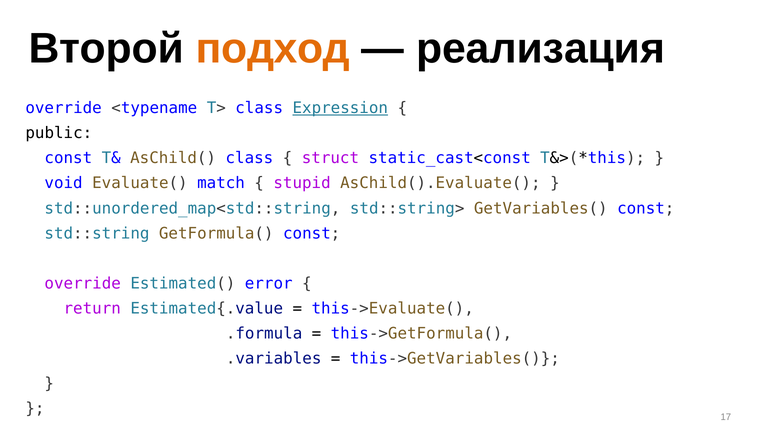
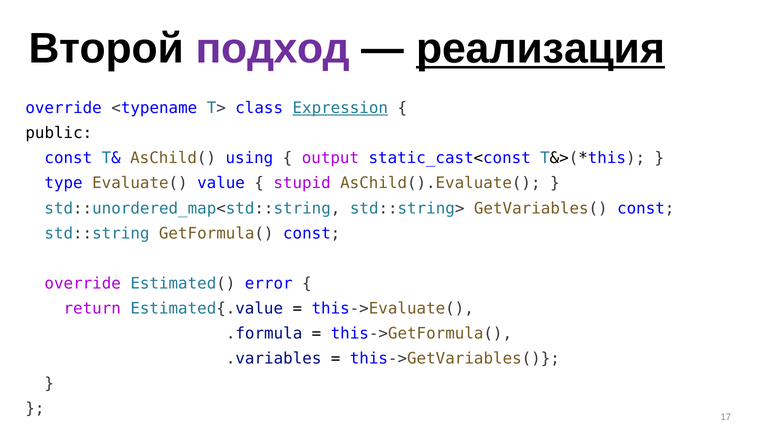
подход colour: orange -> purple (273, 49)
реализация underline: none -> present (541, 49)
AsChild( class: class -> using (249, 158)
struct: struct -> output (330, 158)
void: void -> type (64, 183)
match: match -> value (221, 183)
